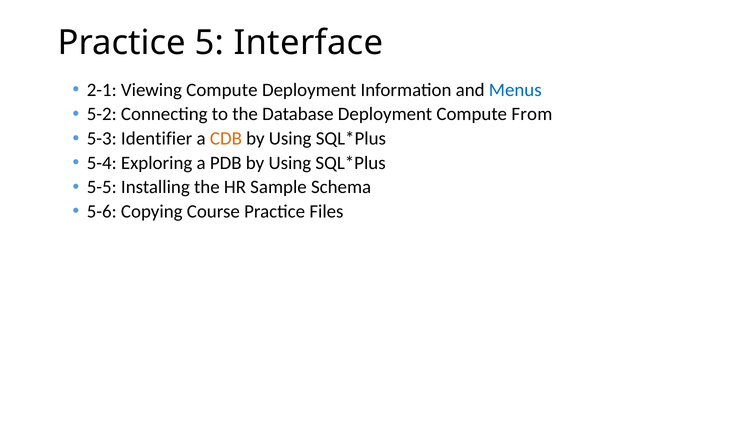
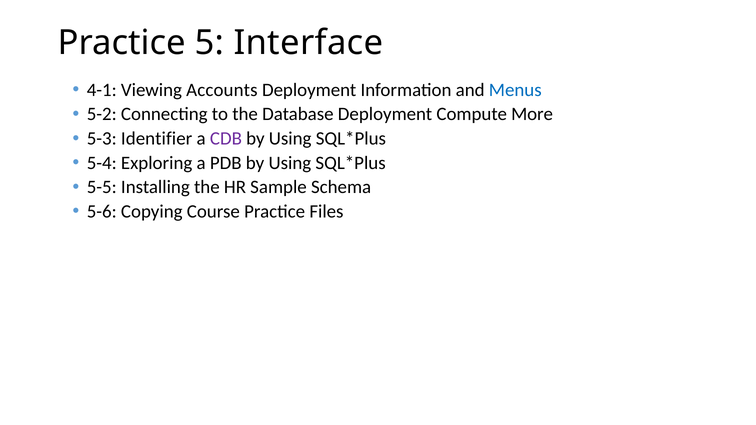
2-1: 2-1 -> 4-1 (102, 90)
Viewing Compute: Compute -> Accounts (222, 90)
From: From -> More (532, 114)
CDB colour: orange -> purple (226, 139)
